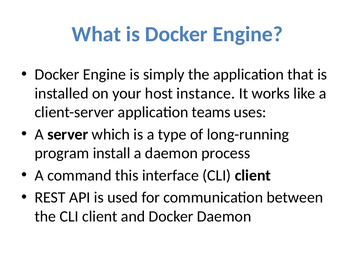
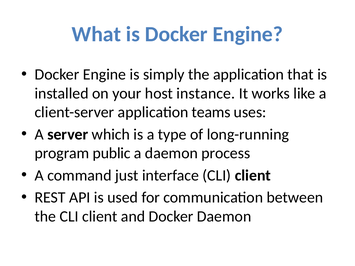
install: install -> public (112, 153)
this: this -> just (127, 175)
